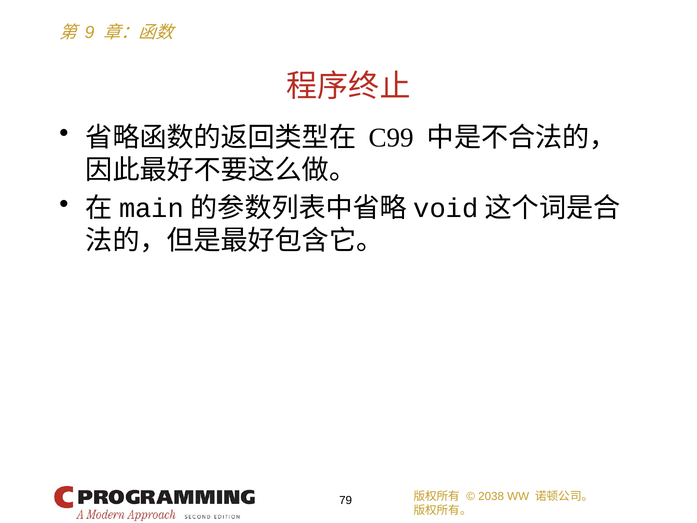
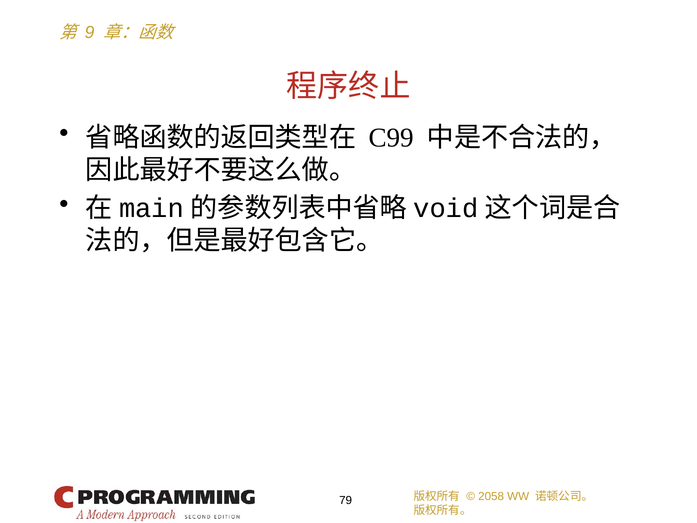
2038: 2038 -> 2058 (491, 496)
